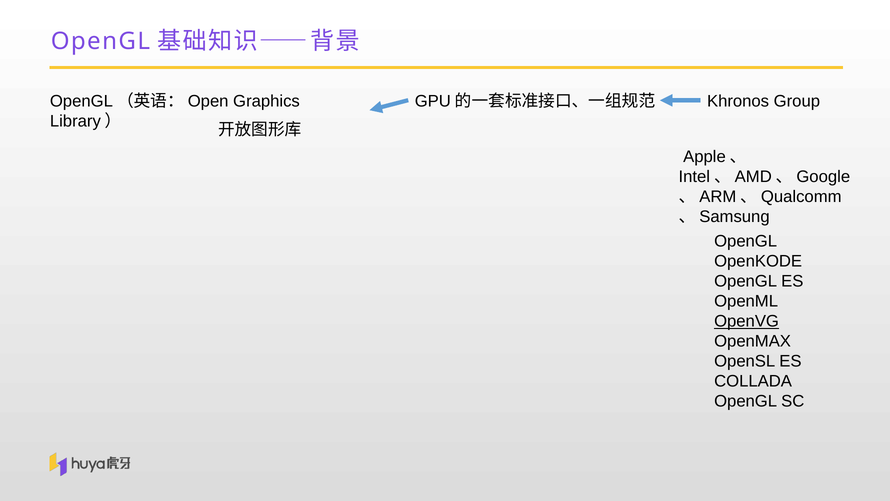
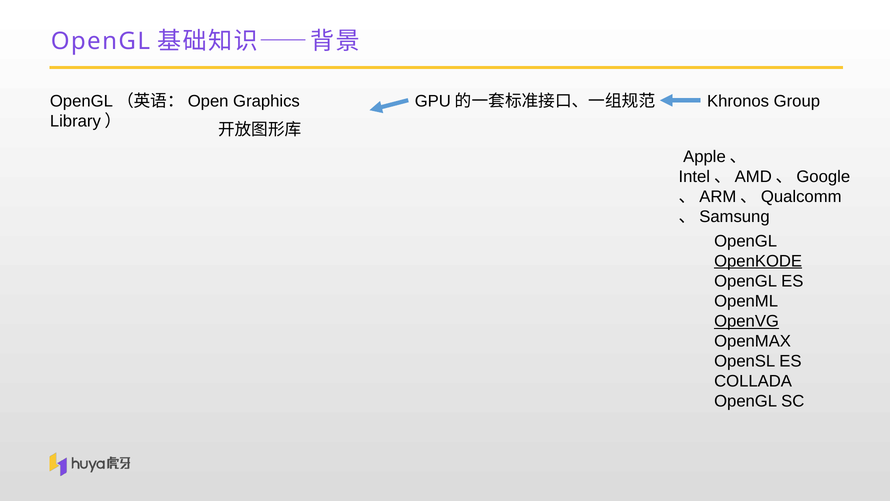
OpenKODE underline: none -> present (758, 261)
